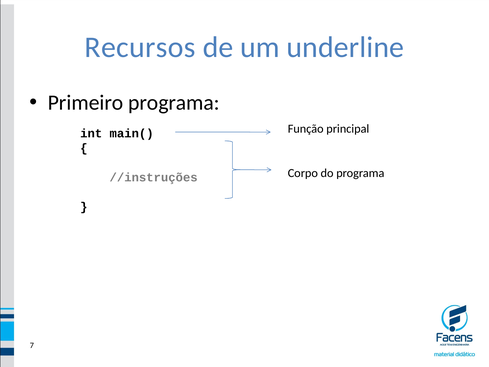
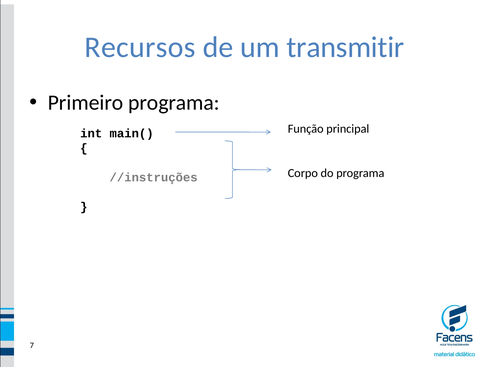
underline: underline -> transmitir (345, 47)
